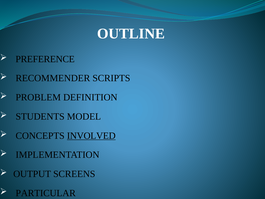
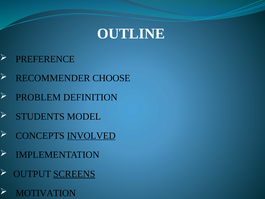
SCRIPTS: SCRIPTS -> CHOOSE (111, 78)
SCREENS underline: none -> present (74, 174)
PARTICULAR: PARTICULAR -> MOTIVATION (46, 193)
